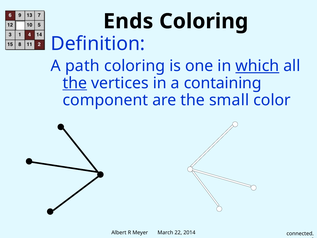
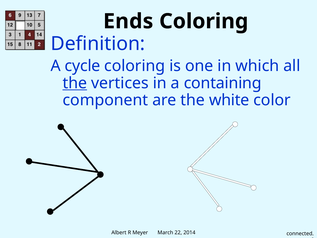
path: path -> cycle (83, 66)
which underline: present -> none (257, 66)
small: small -> white (229, 100)
